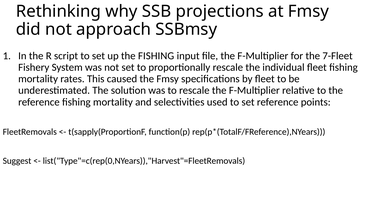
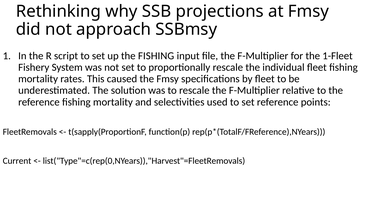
7-Fleet: 7-Fleet -> 1-Fleet (338, 56)
Suggest: Suggest -> Current (17, 161)
